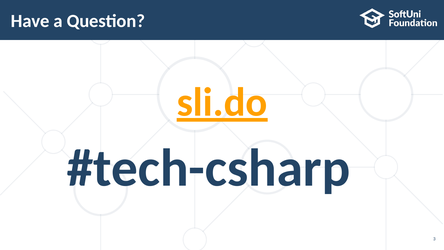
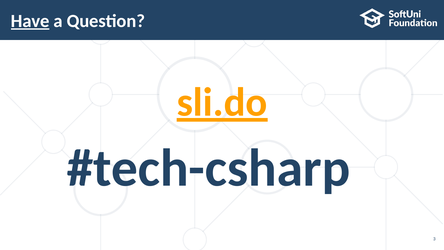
Have underline: none -> present (30, 21)
